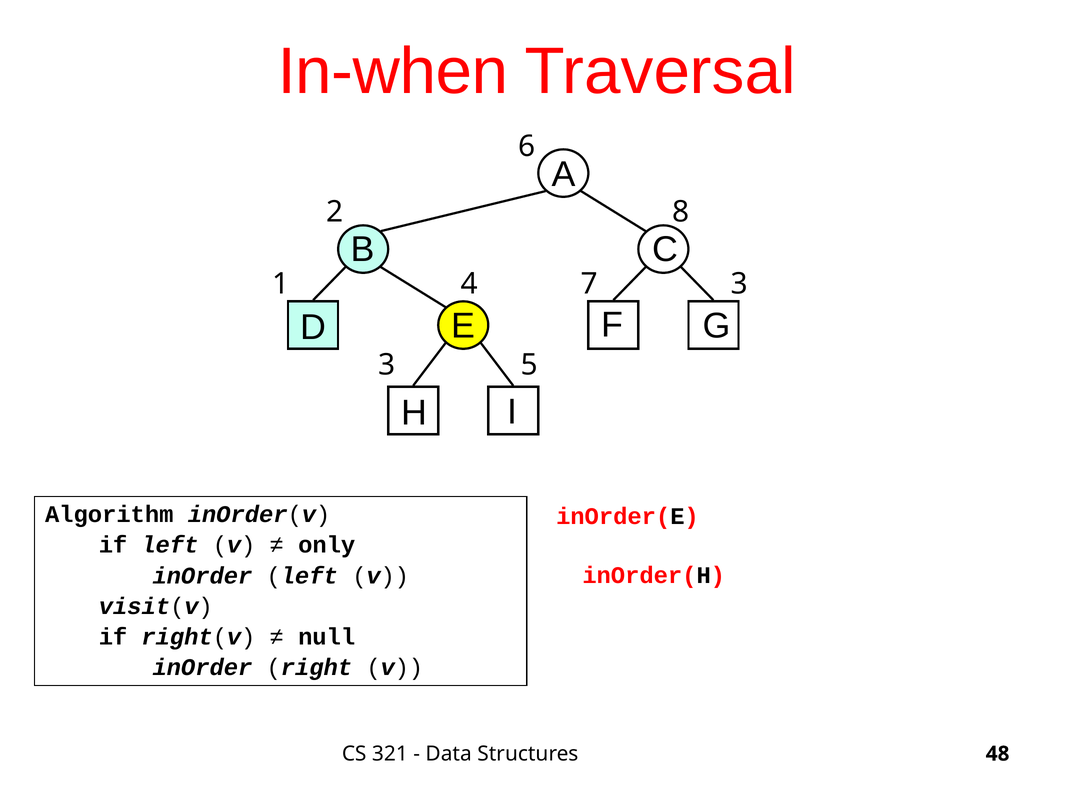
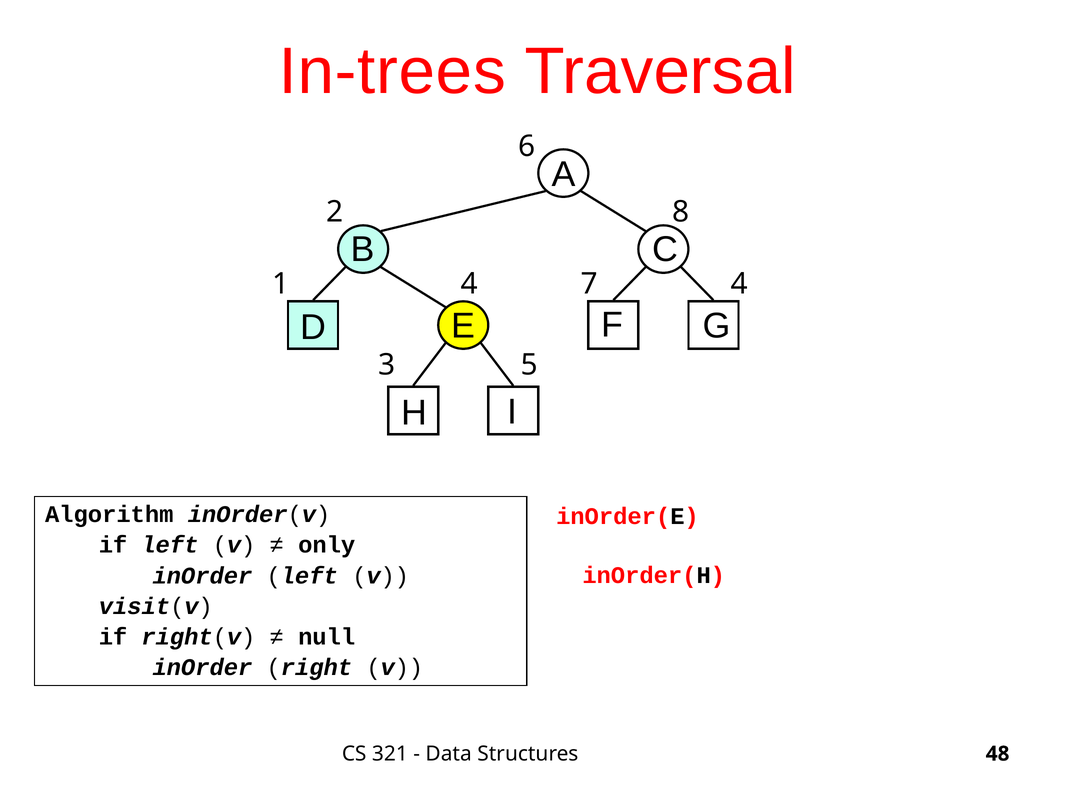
In-when: In-when -> In-trees (392, 72)
7 3: 3 -> 4 (739, 284)
